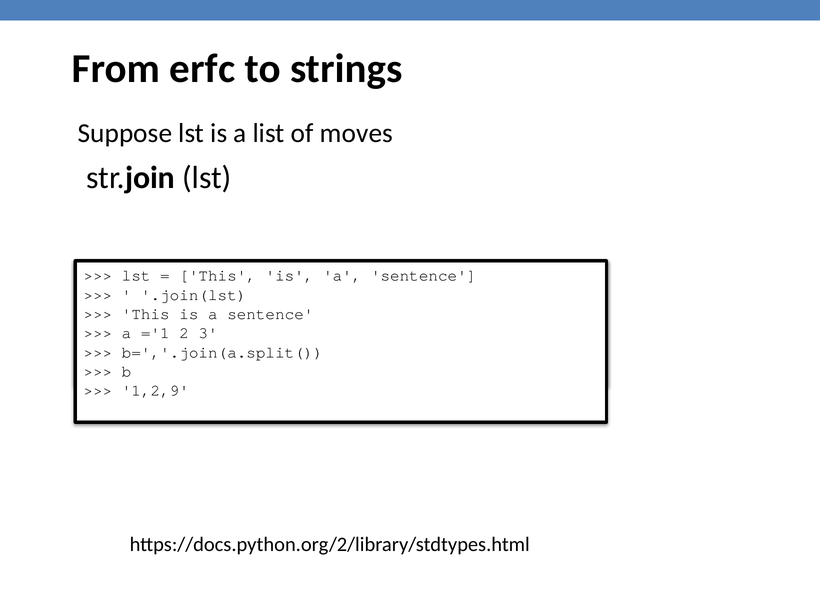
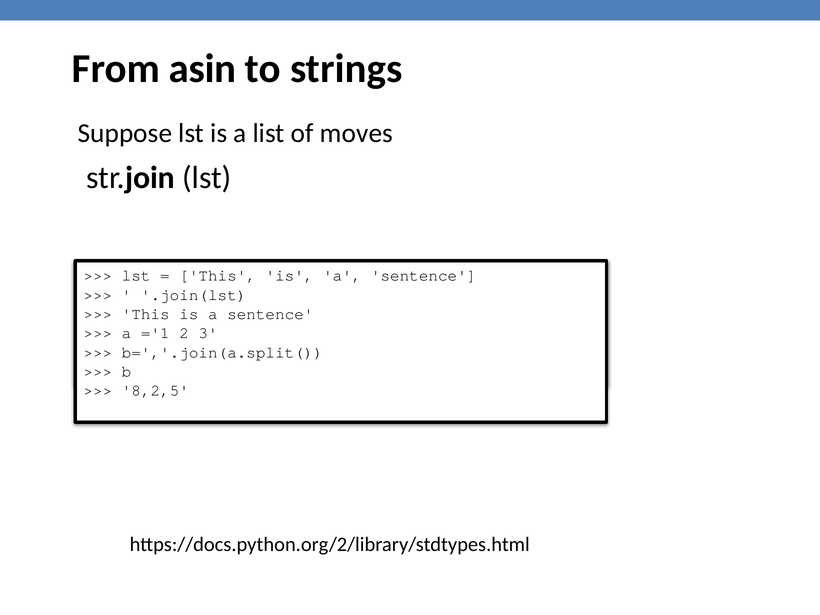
erfc: erfc -> asin (203, 69)
1,2,9: 1,2,9 -> 8,2,5 (155, 391)
